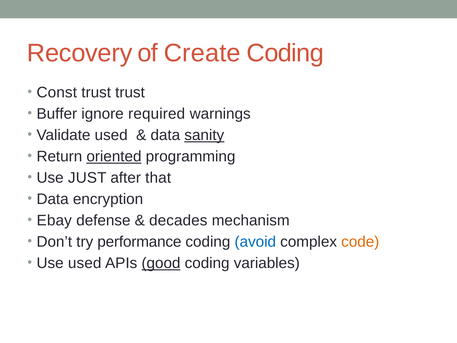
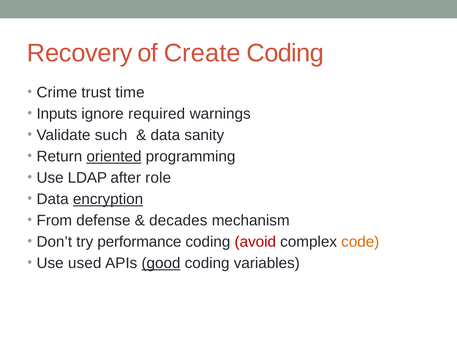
Const: Const -> Crime (57, 92)
trust trust: trust -> time (130, 92)
Buffer: Buffer -> Inputs (57, 114)
Validate used: used -> such (111, 135)
sanity underline: present -> none (204, 135)
JUST: JUST -> LDAP (87, 178)
that: that -> role (158, 178)
encryption underline: none -> present (108, 199)
Ebay: Ebay -> From (54, 220)
avoid colour: blue -> red (255, 242)
